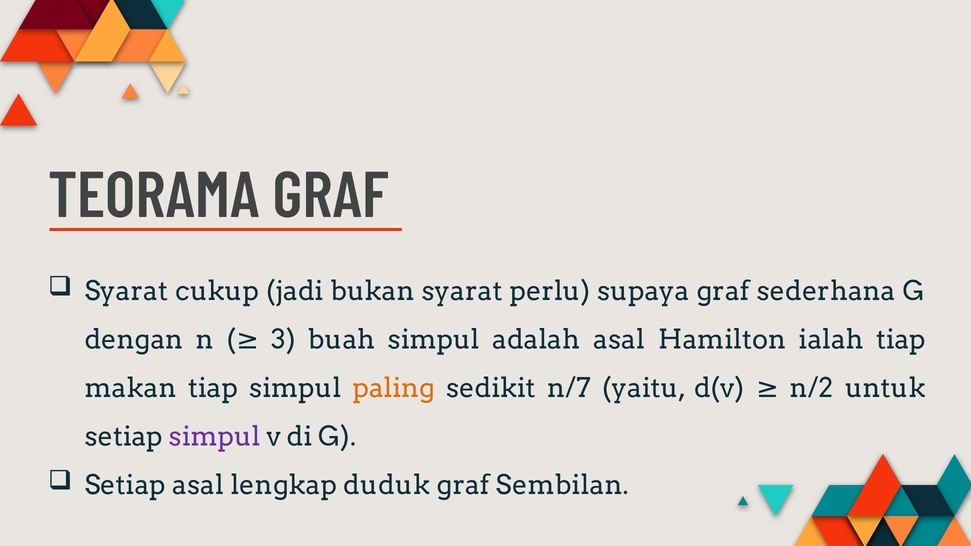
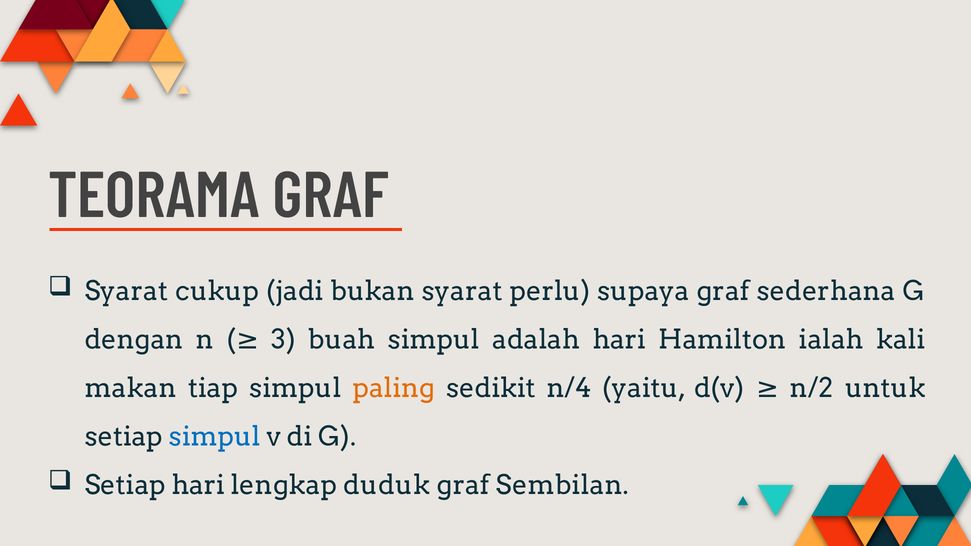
adalah asal: asal -> hari (619, 340)
ialah tiap: tiap -> kali (901, 340)
n/7: n/7 -> n/4 (569, 388)
simpul colour: purple -> blue (215, 437)
Setiap asal: asal -> hari (198, 486)
